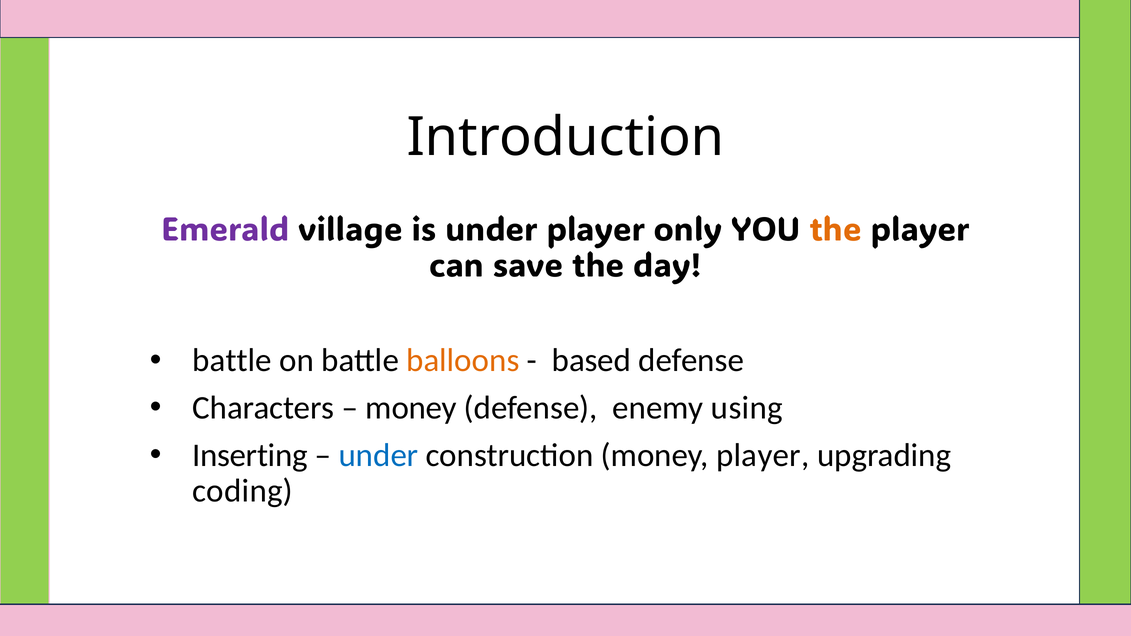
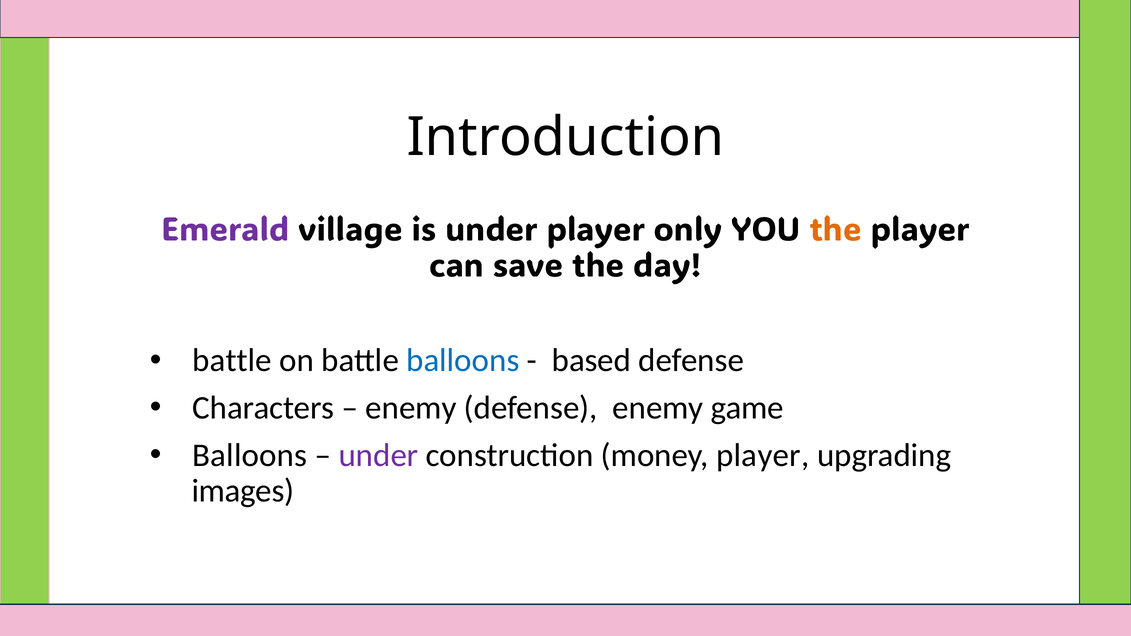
balloons colour: orange -> blue (463, 361)
money: money -> enemy (411, 408)
using: using -> game (747, 408)
Inserting: Inserting -> Balloons (250, 455)
under colour: blue -> purple (379, 455)
coding: coding -> images (243, 491)
